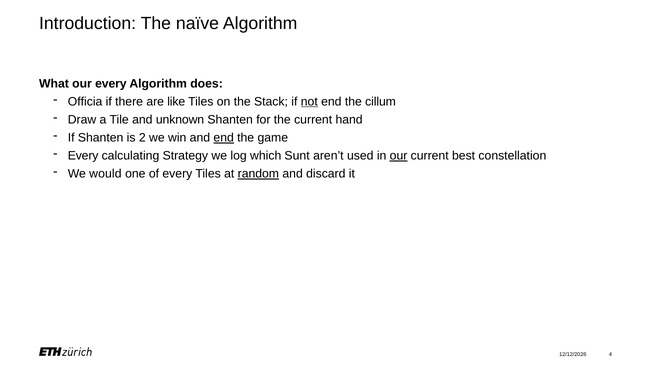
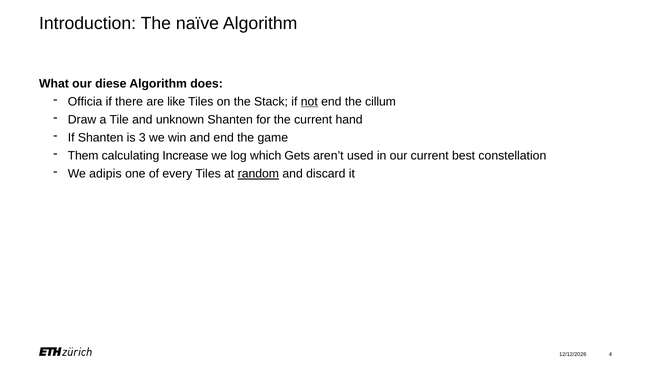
our every: every -> diese (111, 84)
2: 2 -> 3 (142, 138)
end underline: present -> none (224, 138)
Every: Every -> Them (83, 156)
Strategy: Strategy -> Increase (185, 156)
Sunt: Sunt -> Gets (297, 156)
our underline: present -> none (399, 156)
would: would -> adipis (105, 174)
